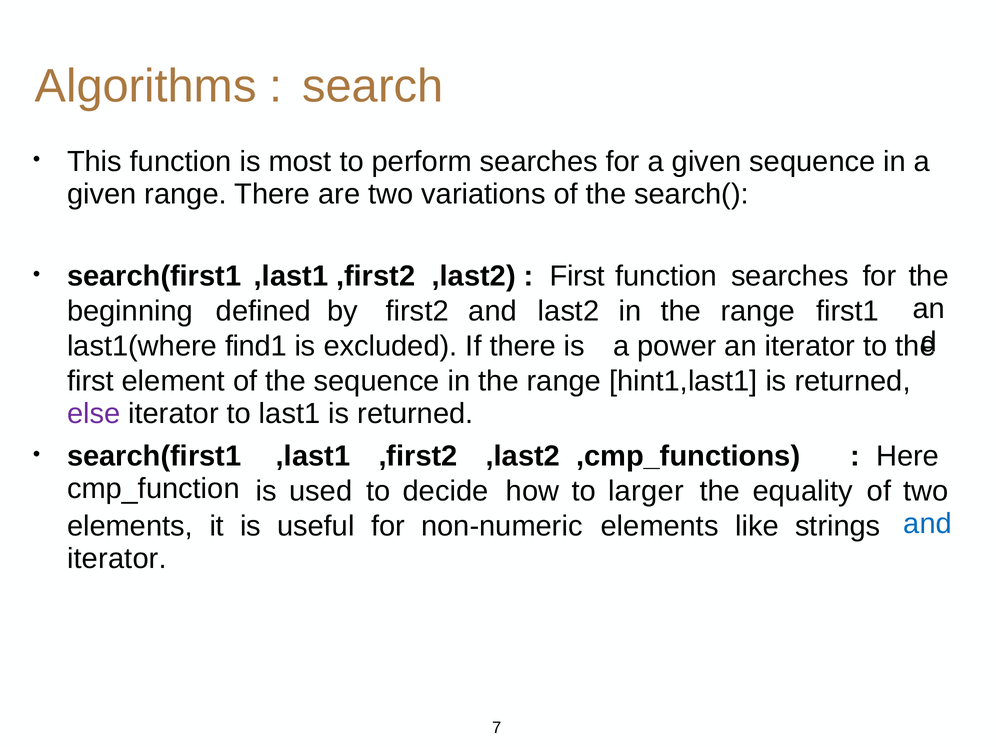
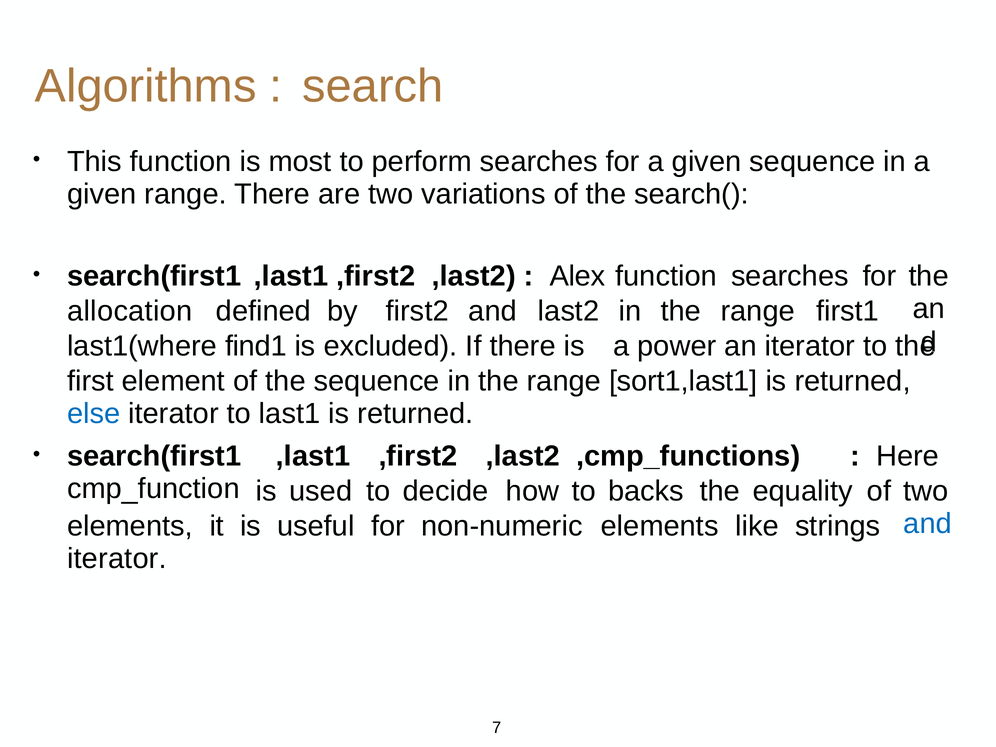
First: First -> Alex (577, 276)
beginning: beginning -> allocation (130, 311)
hint1,last1: hint1,last1 -> sort1,last1 (683, 381)
else colour: purple -> blue (94, 414)
larger: larger -> backs (646, 491)
